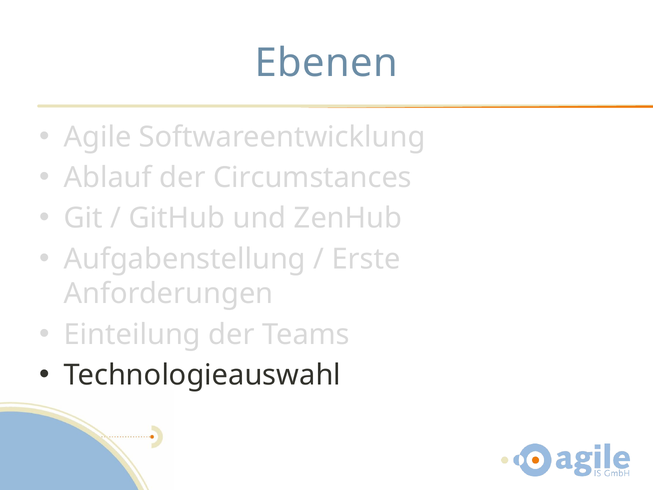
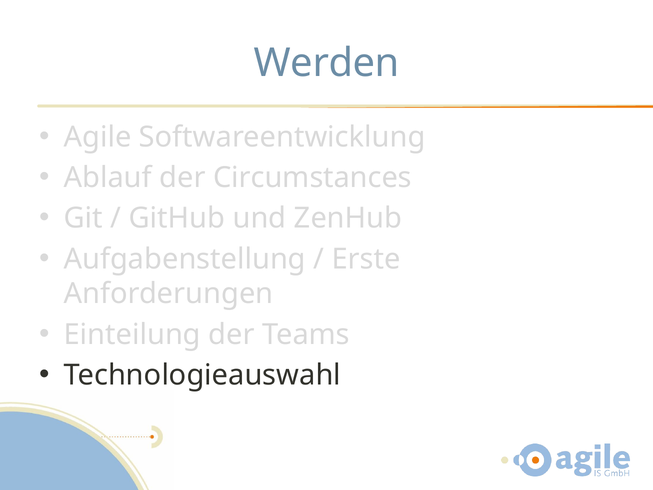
Ebenen: Ebenen -> Werden (327, 63)
